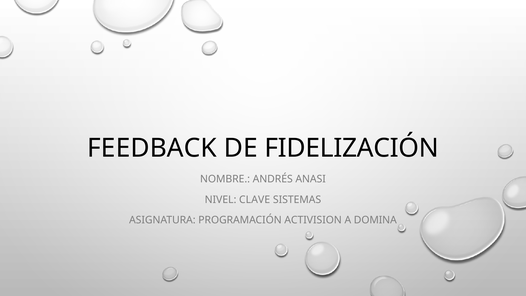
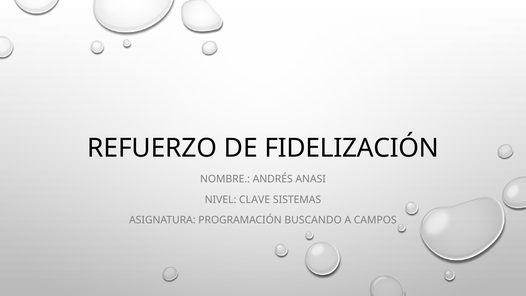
FEEDBACK: FEEDBACK -> REFUERZO (152, 148)
ACTIVISION: ACTIVISION -> BUSCANDO (313, 220)
DOMINA: DOMINA -> CAMPOS (375, 220)
